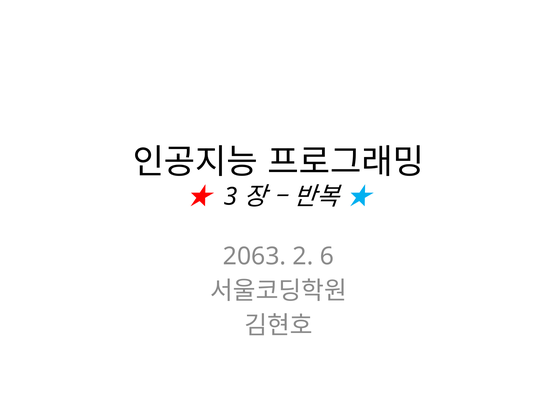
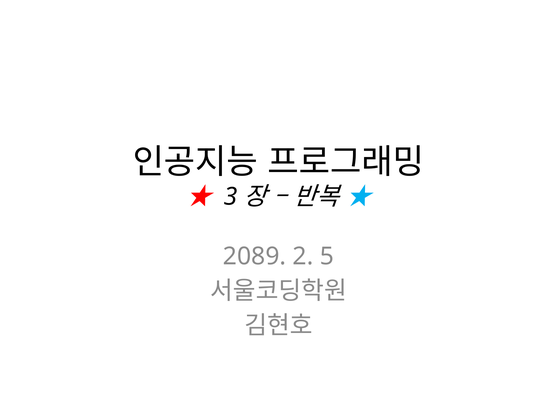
2063: 2063 -> 2089 (255, 256)
6: 6 -> 5 (327, 256)
